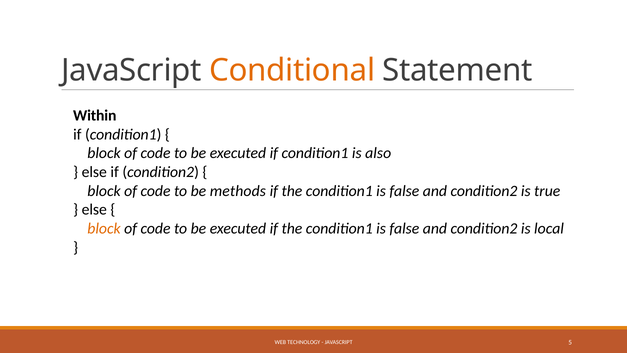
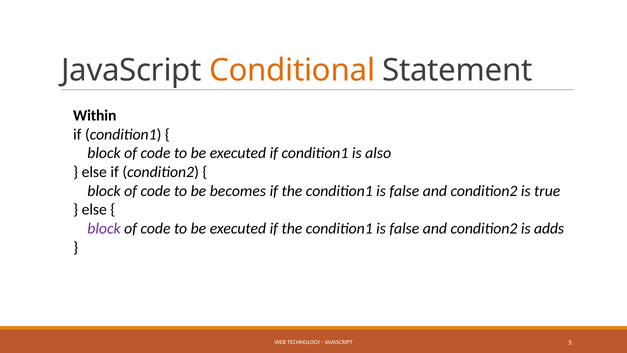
methods: methods -> becomes (238, 191)
block colour: orange -> purple (104, 228)
local: local -> adds (549, 228)
